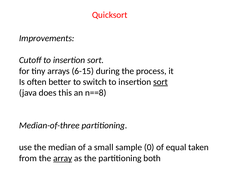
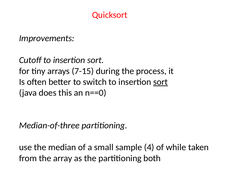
6-15: 6-15 -> 7-15 (83, 71)
n==8: n==8 -> n==0 (96, 93)
0: 0 -> 4 (149, 148)
equal: equal -> while (176, 148)
array underline: present -> none (63, 159)
